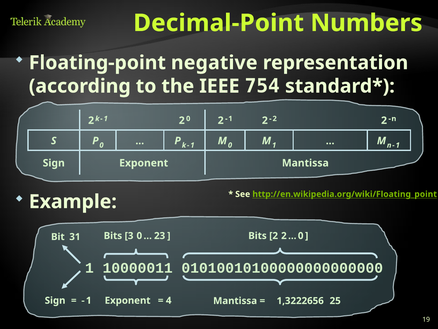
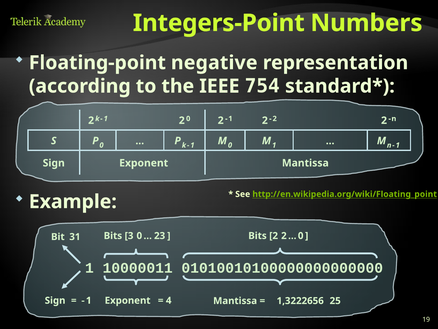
Decimal-Point: Decimal-Point -> Integers-Point (219, 23)
